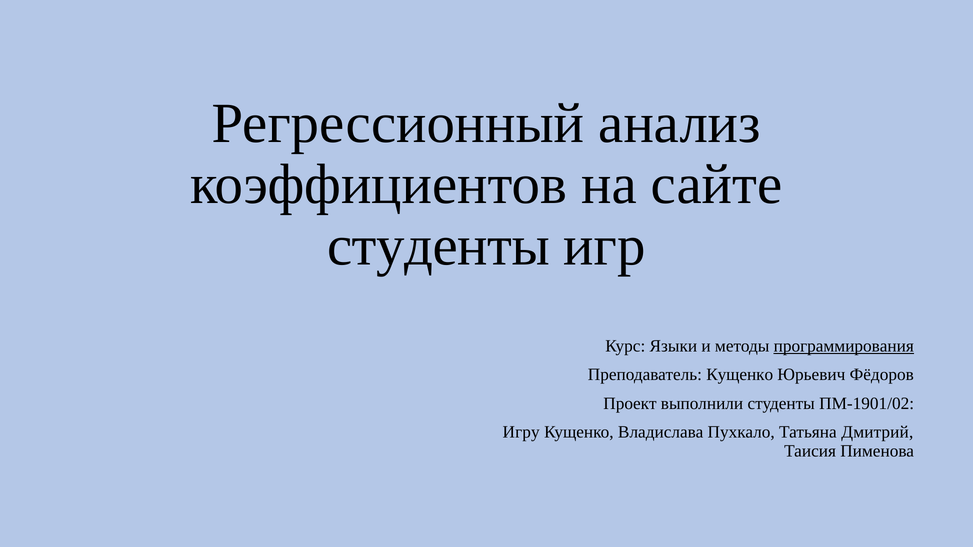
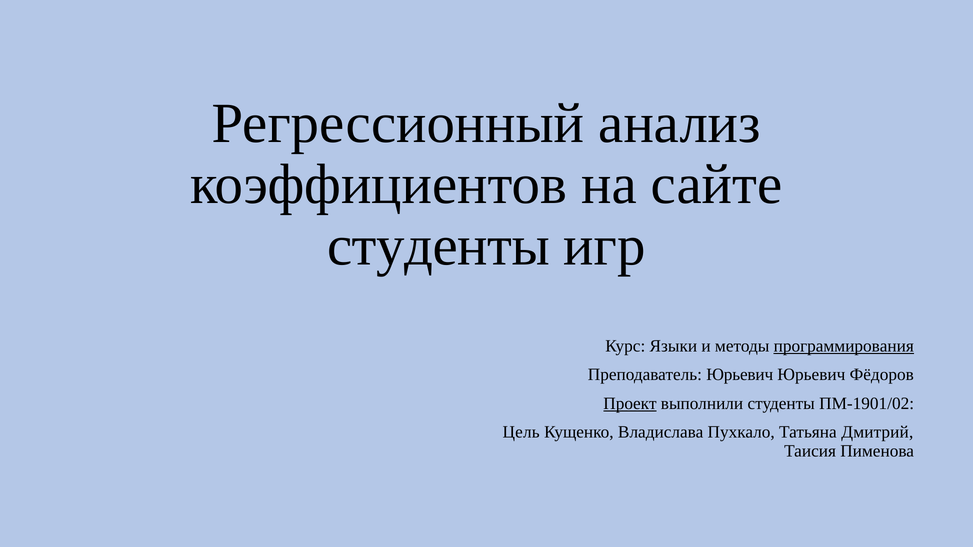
Преподаватель Кущенко: Кущенко -> Юрьевич (740, 375)
Проект underline: none -> present (630, 404)
Игру: Игру -> Цель (521, 432)
